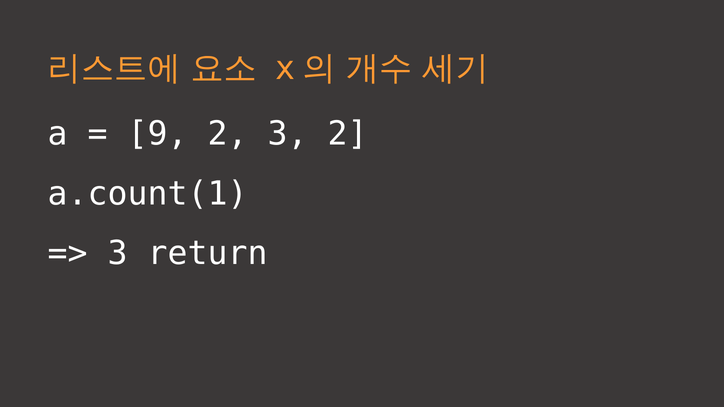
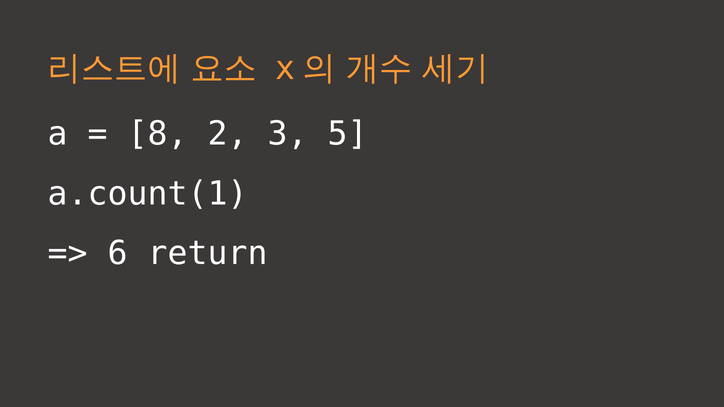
9: 9 -> 8 (158, 134)
3 2: 2 -> 5 (348, 134)
3: 3 -> 6 (118, 253)
